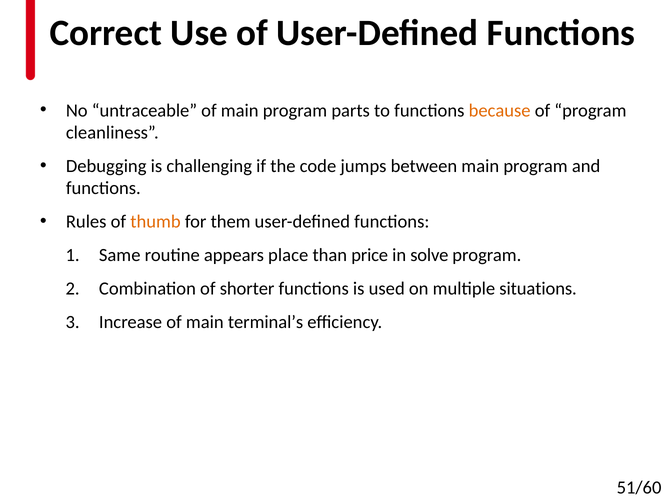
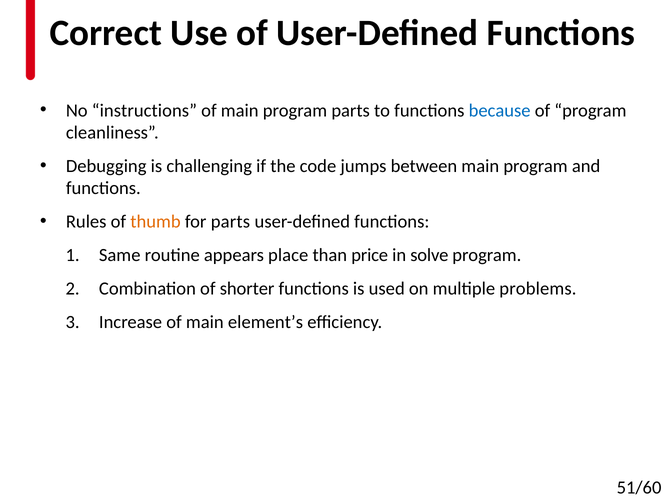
untraceable: untraceable -> instructions (144, 110)
because colour: orange -> blue (500, 110)
for them: them -> parts (230, 222)
situations: situations -> problems (538, 289)
terminal’s: terminal’s -> element’s (265, 322)
